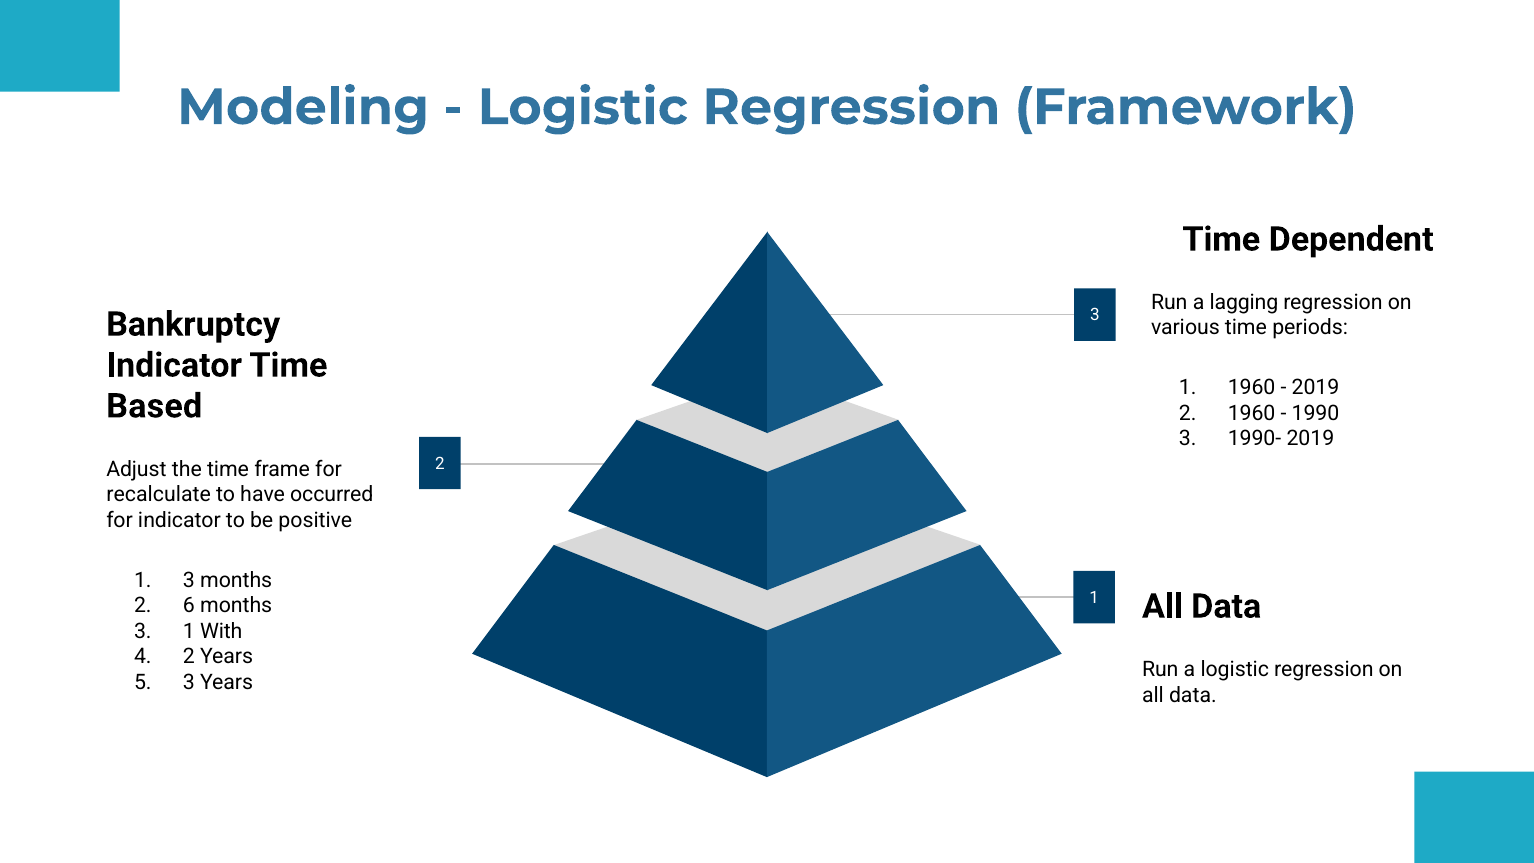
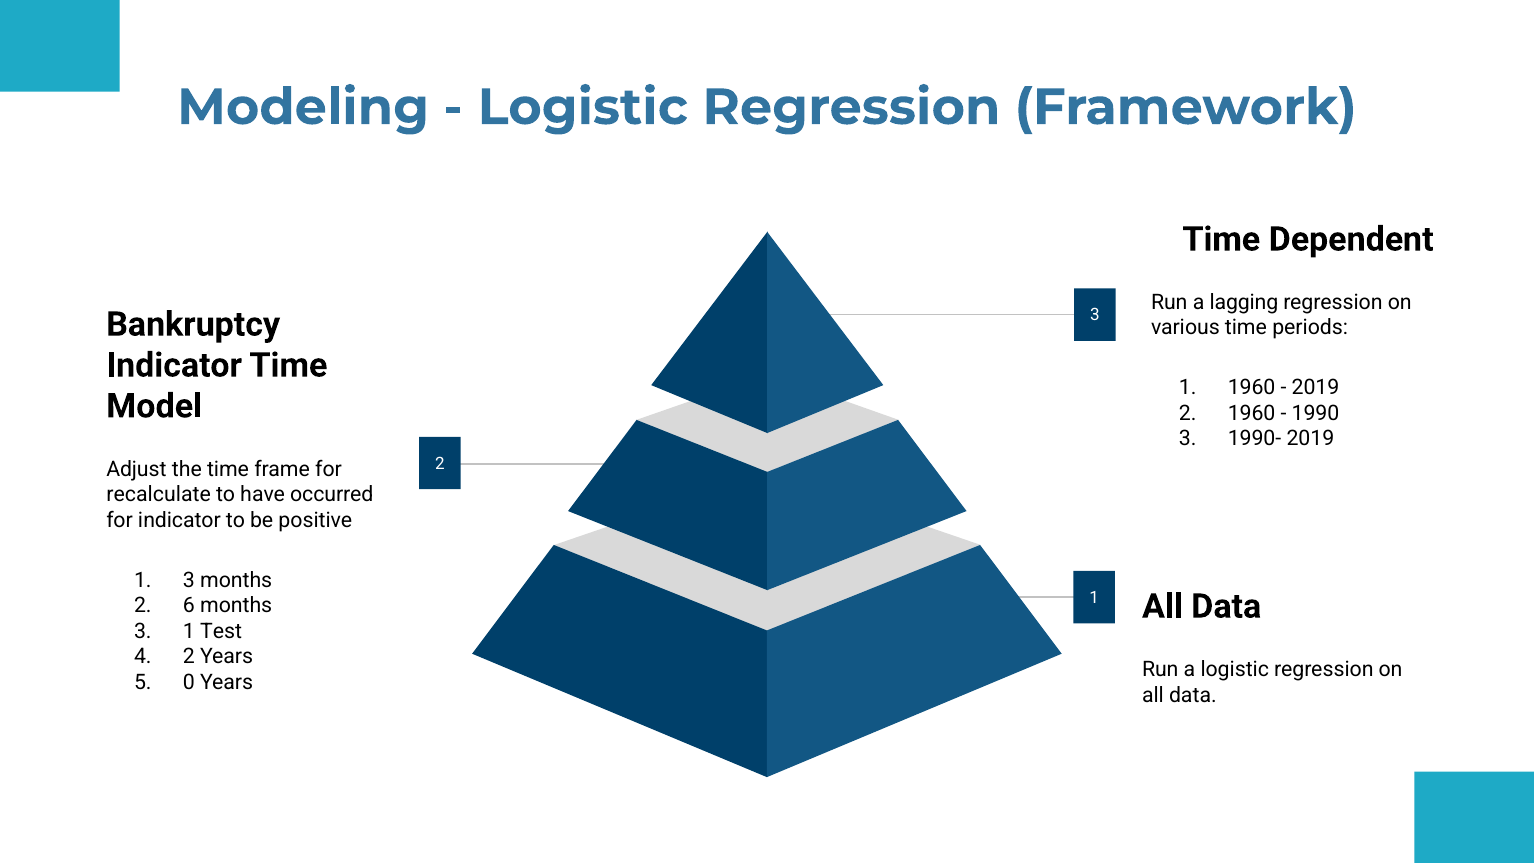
Based: Based -> Model (154, 406)
With: With -> Test (221, 631)
5 3: 3 -> 0 (189, 682)
